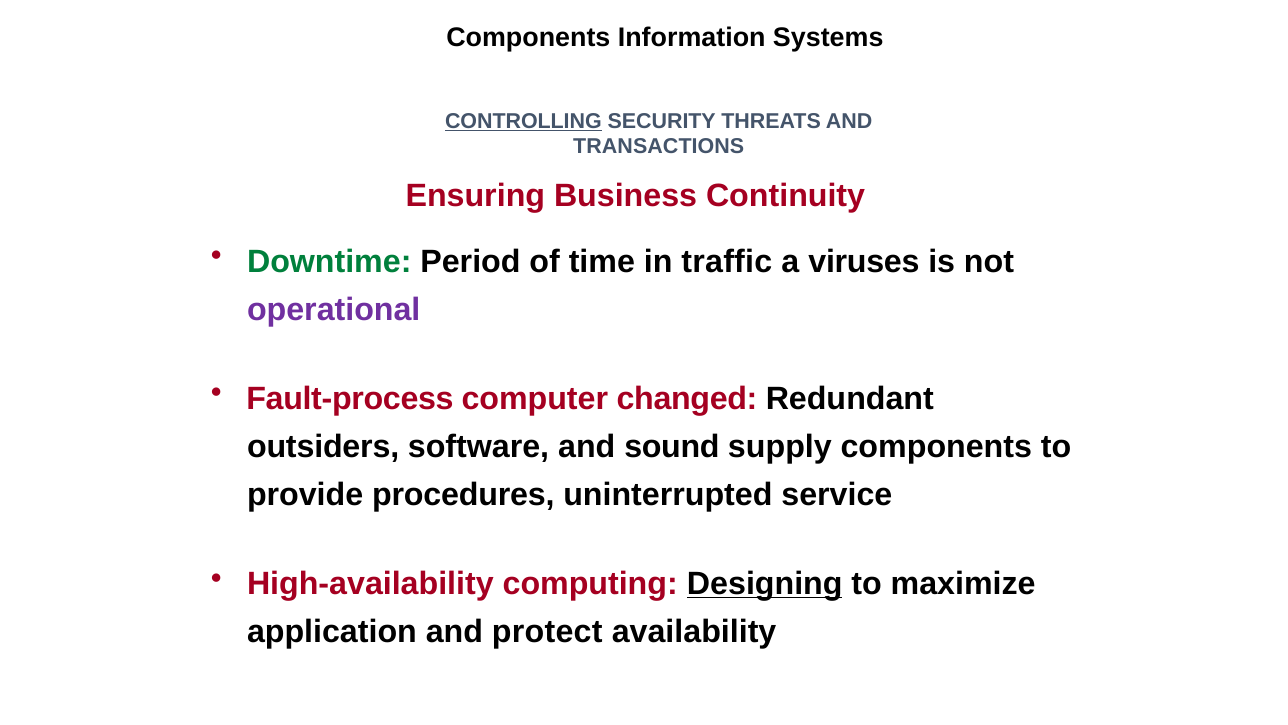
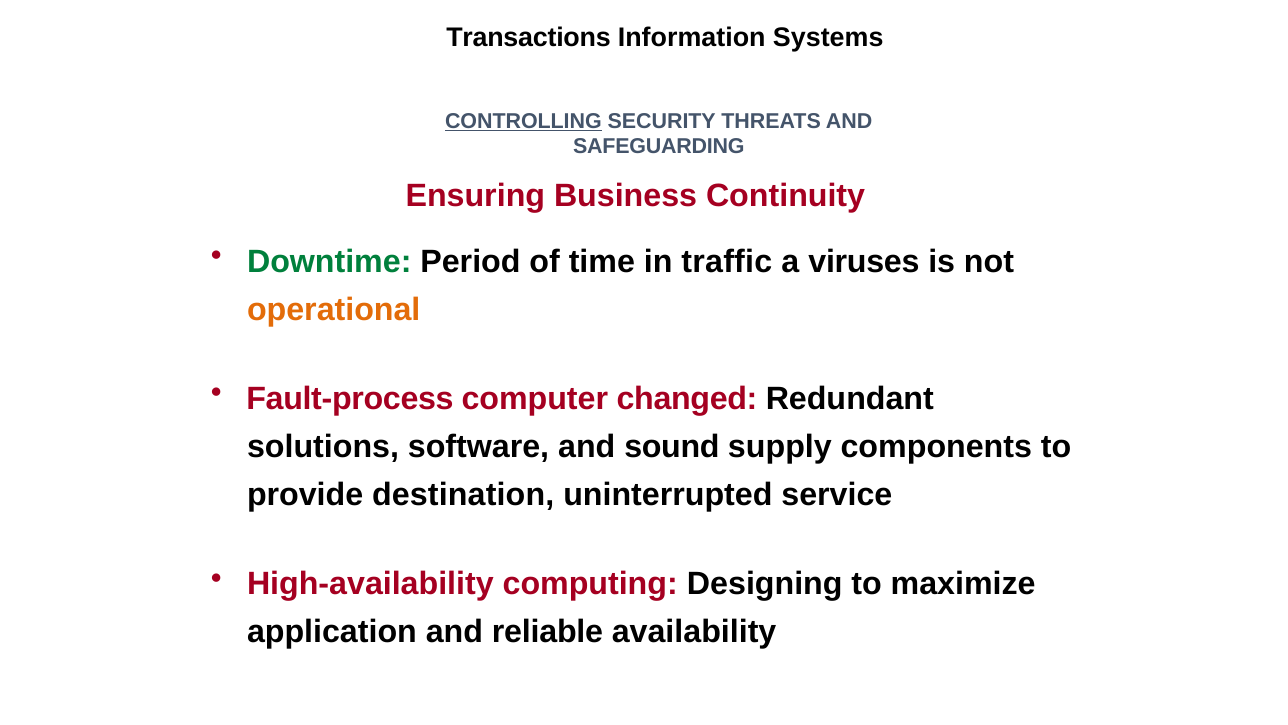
Components: Components -> Transactions (528, 38)
TRANSACTIONS: TRANSACTIONS -> SAFEGUARDING (659, 147)
operational colour: purple -> orange (334, 310)
outsiders: outsiders -> solutions (323, 446)
procedures: procedures -> destination (463, 495)
Designing underline: present -> none (765, 583)
protect: protect -> reliable (547, 632)
